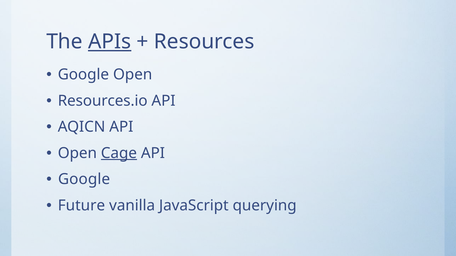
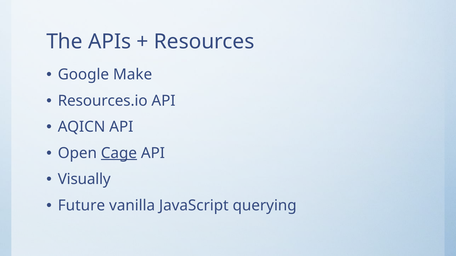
APIs underline: present -> none (110, 42)
Google Open: Open -> Make (133, 75)
Google: Google -> Visually (84, 180)
